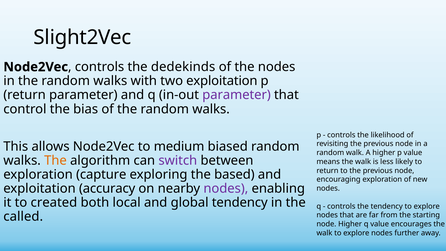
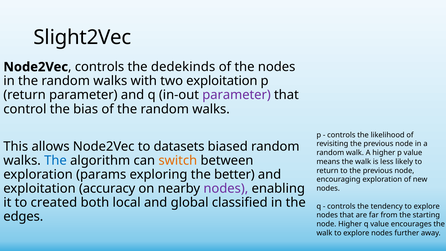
medium: medium -> datasets (179, 146)
The colour: orange -> blue (55, 160)
switch colour: purple -> orange (178, 160)
capture: capture -> params (101, 174)
based: based -> better (234, 174)
global tendency: tendency -> classified (240, 202)
called: called -> edges (23, 216)
